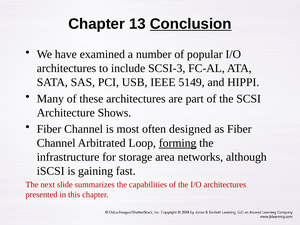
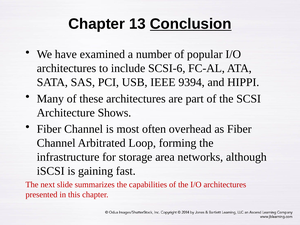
SCSI-3: SCSI-3 -> SCSI-6 (167, 68)
5149: 5149 -> 9394 (192, 82)
designed: designed -> overhead (190, 129)
forming underline: present -> none (178, 143)
